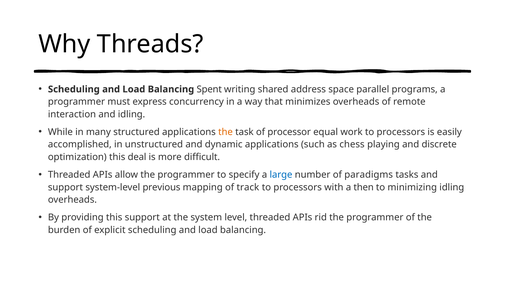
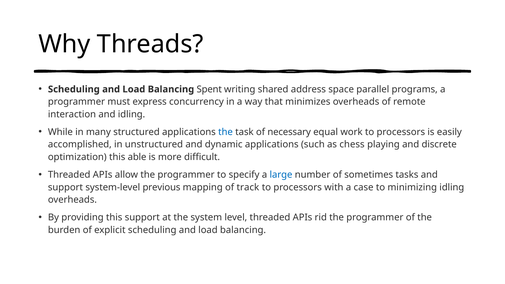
the colour: orange -> blue (226, 132)
processor: processor -> necessary (289, 132)
deal: deal -> able (137, 157)
paradigms: paradigms -> sometimes (369, 175)
then: then -> case (364, 187)
